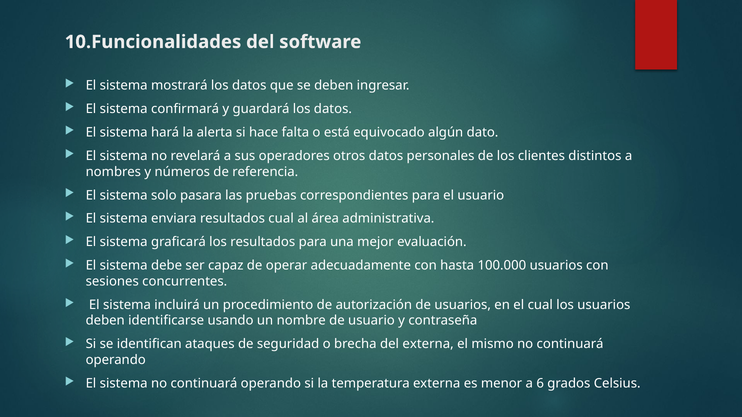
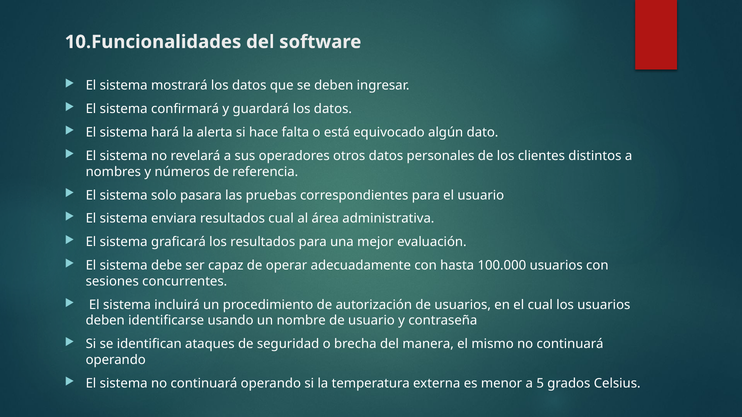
del externa: externa -> manera (428, 344)
6: 6 -> 5 (540, 384)
